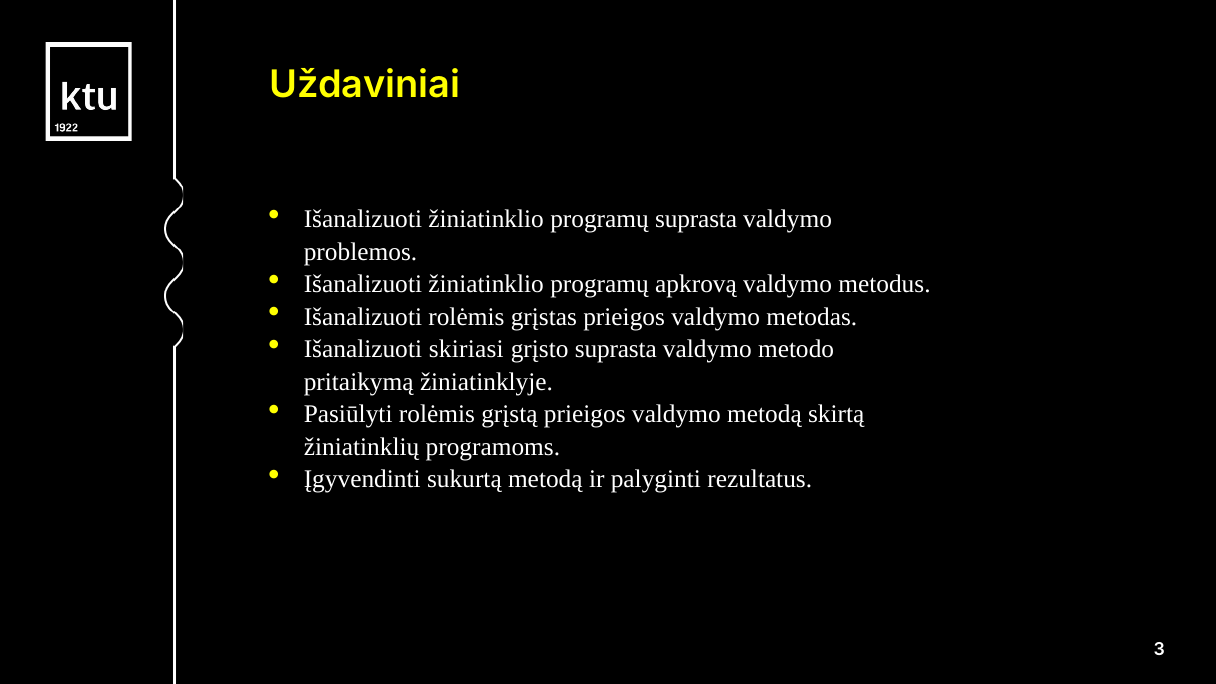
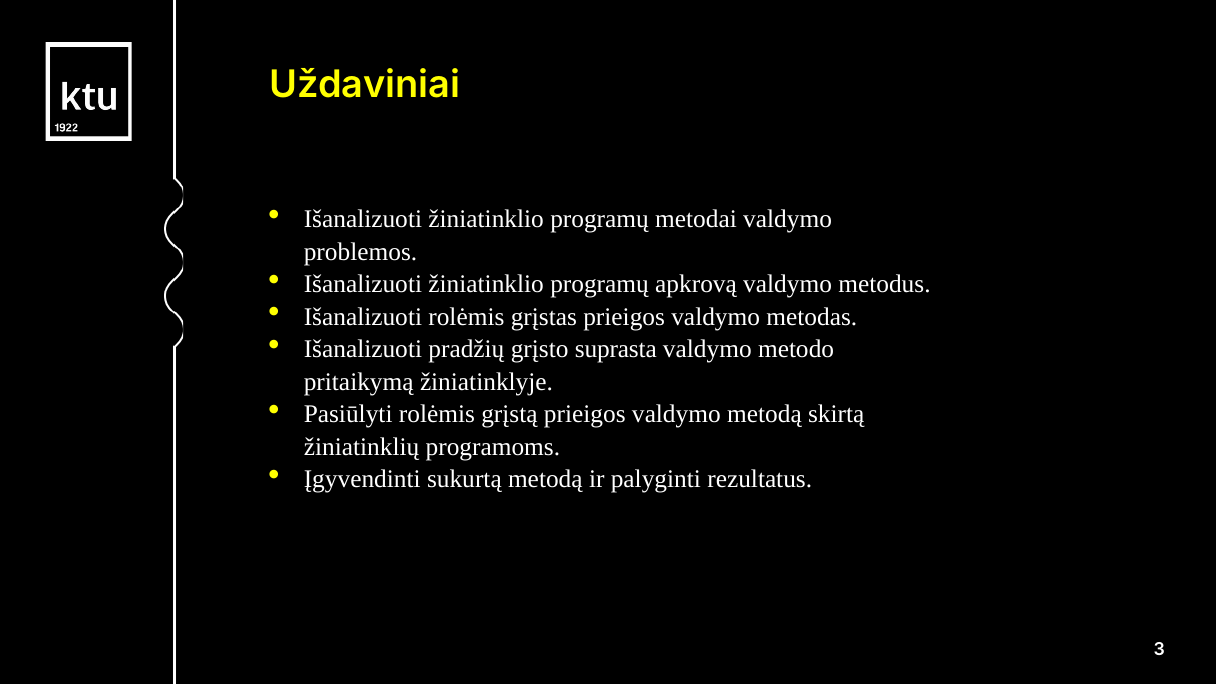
programų suprasta: suprasta -> metodai (696, 219)
skiriasi: skiriasi -> pradžių (466, 349)
